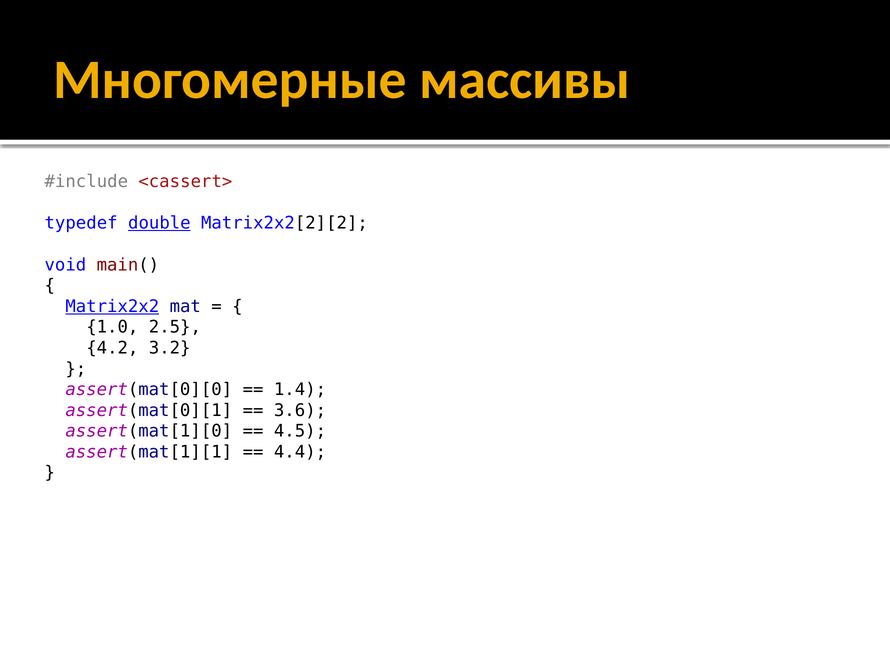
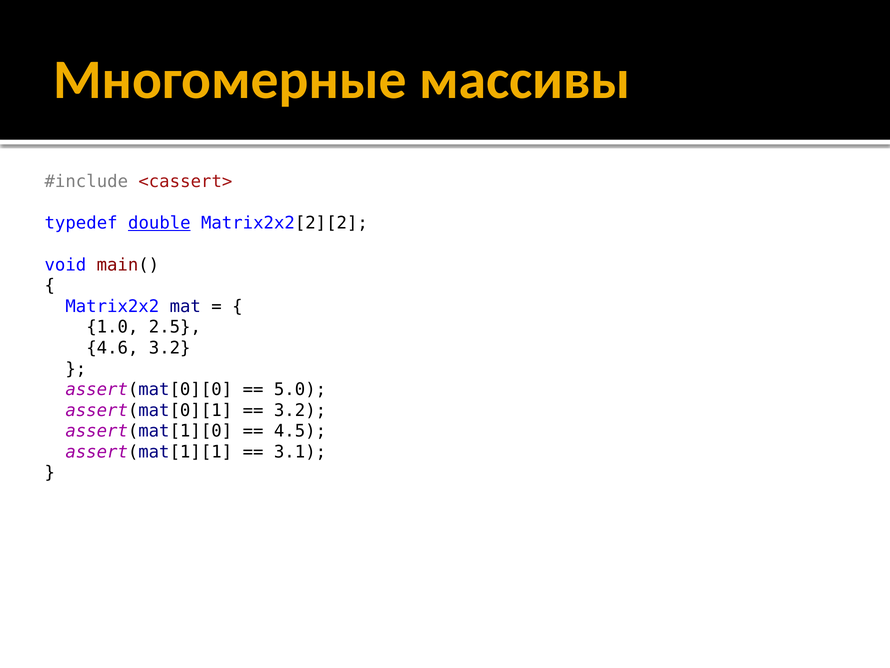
Matrix2x2 underline: present -> none (112, 306)
4.2: 4.2 -> 4.6 (112, 348)
1.4: 1.4 -> 5.0 (300, 389)
3.6: 3.6 -> 3.2 (300, 410)
4.4: 4.4 -> 3.1 (300, 452)
